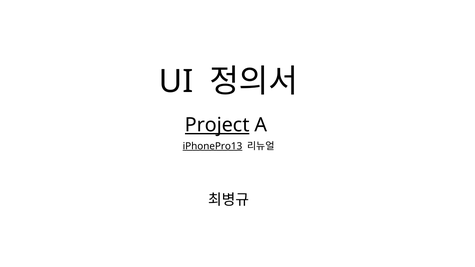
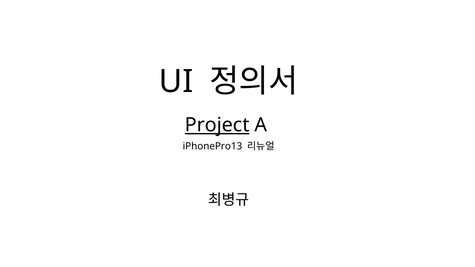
iPhonePro13 underline: present -> none (212, 146)
